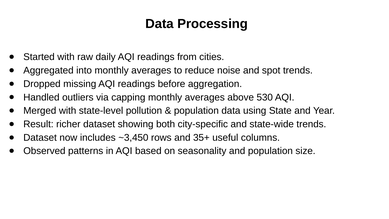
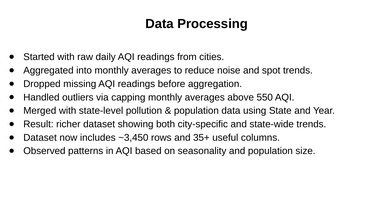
530: 530 -> 550 (265, 97)
